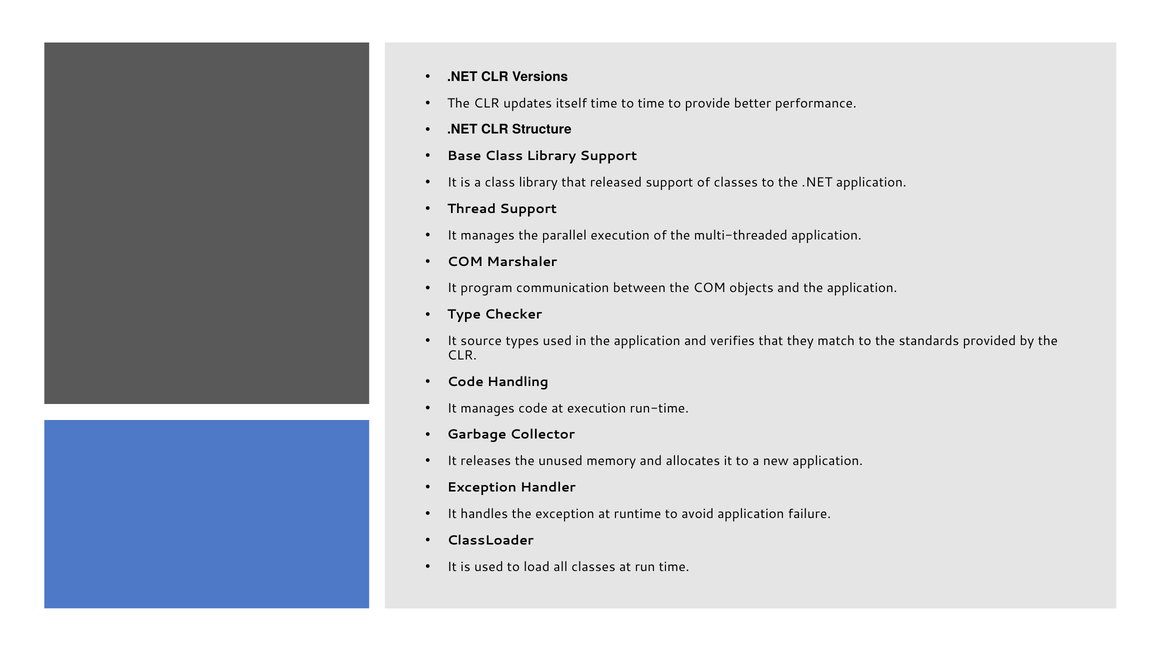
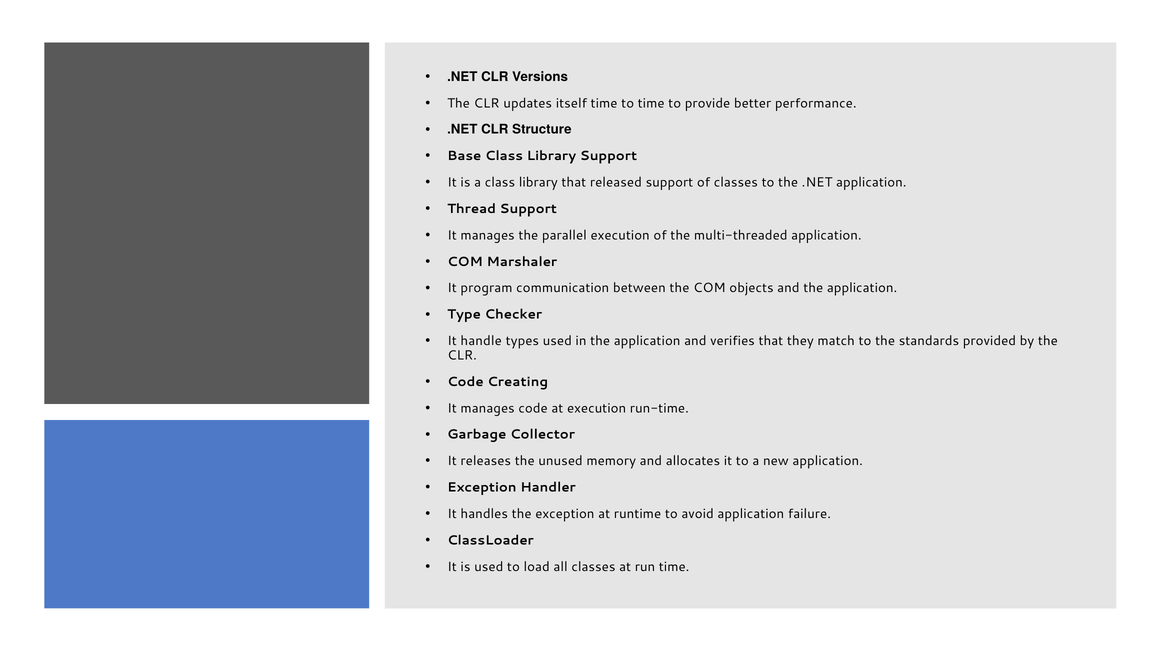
source: source -> handle (481, 341)
Handling: Handling -> Creating (518, 382)
